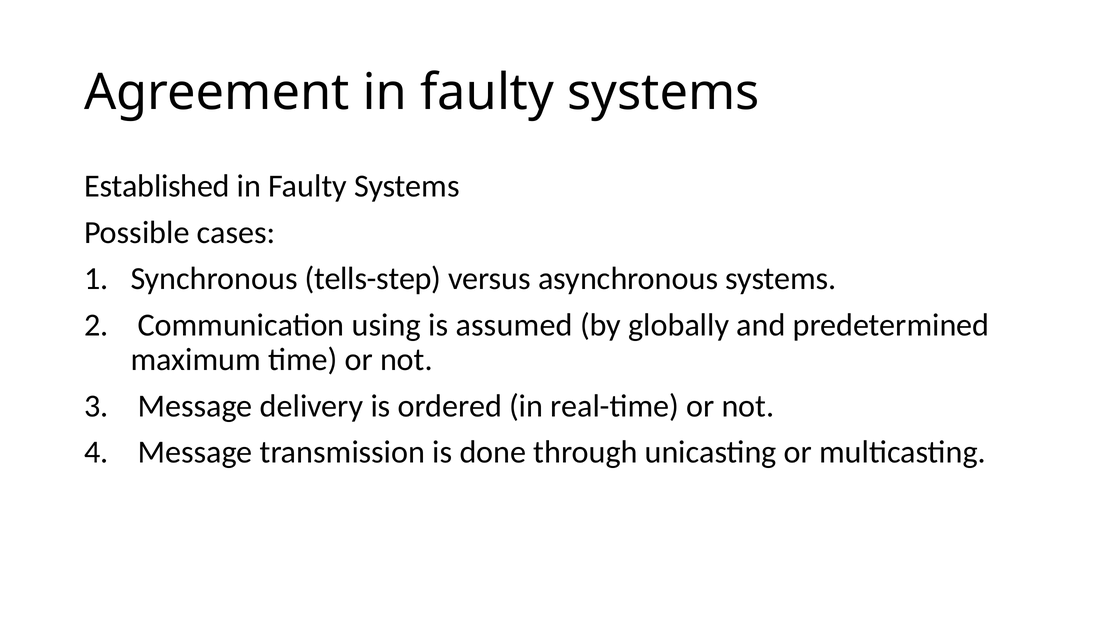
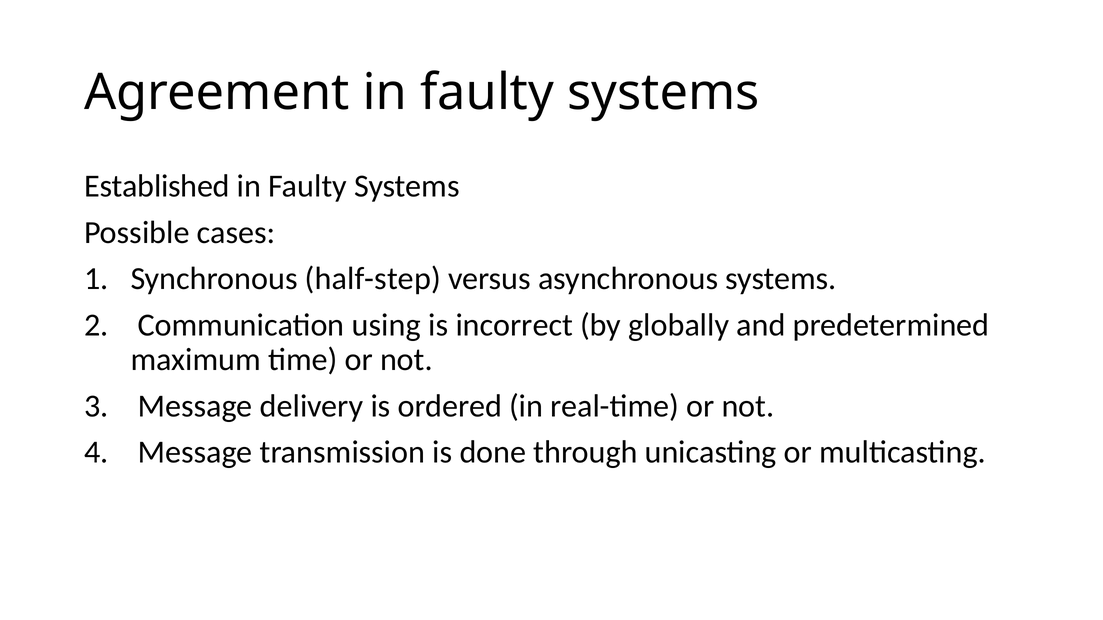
tells-step: tells-step -> half-step (373, 279)
assumed: assumed -> incorrect (514, 325)
